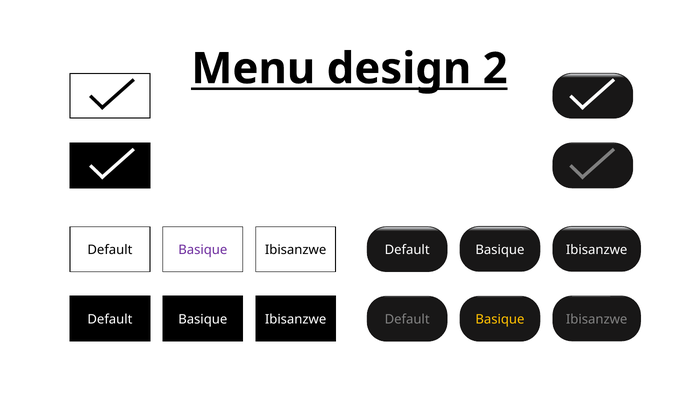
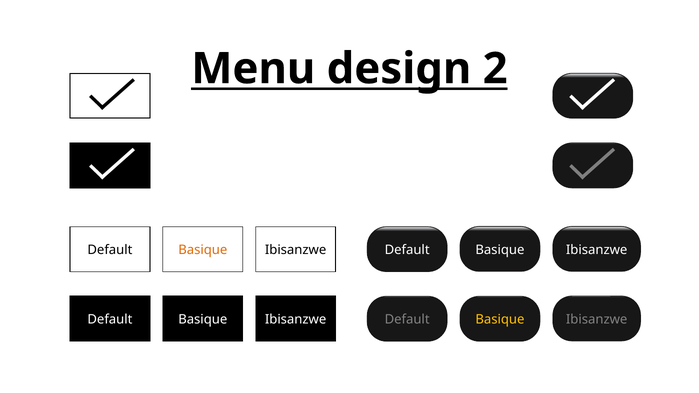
Basique colour: purple -> orange (203, 250)
